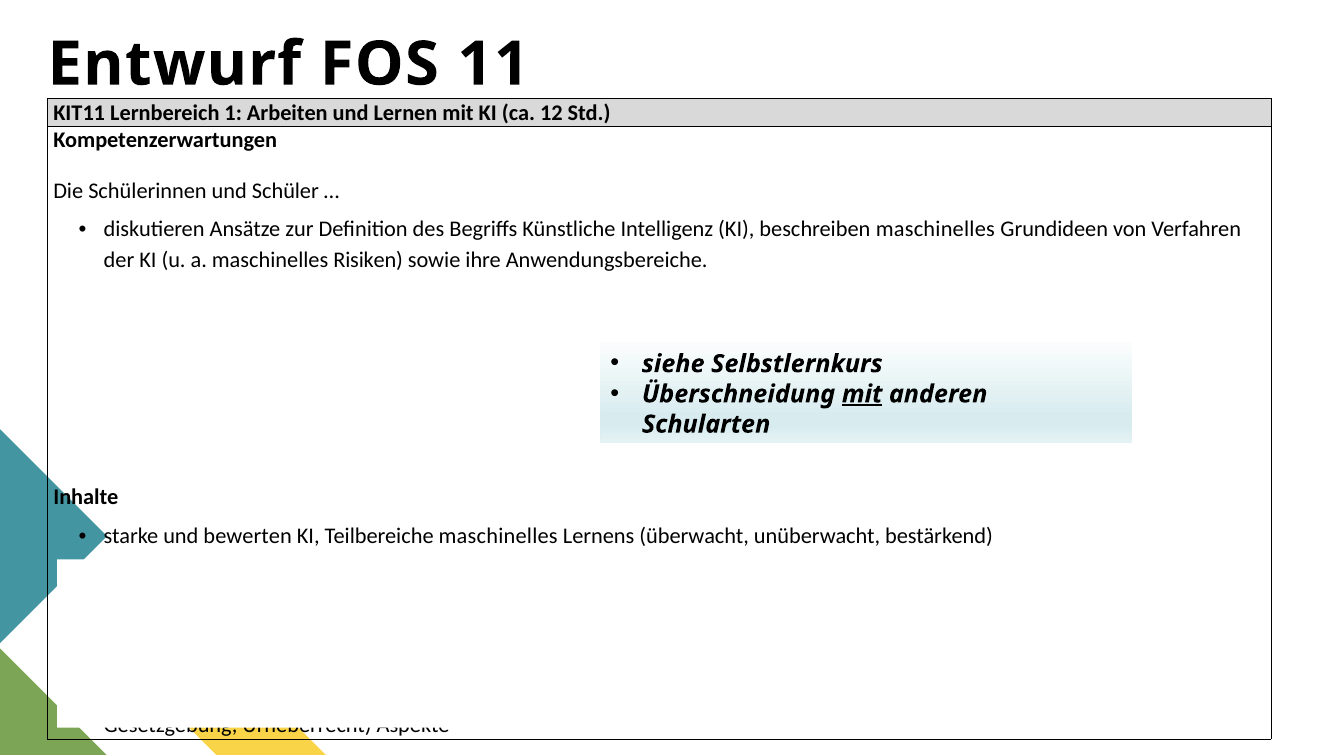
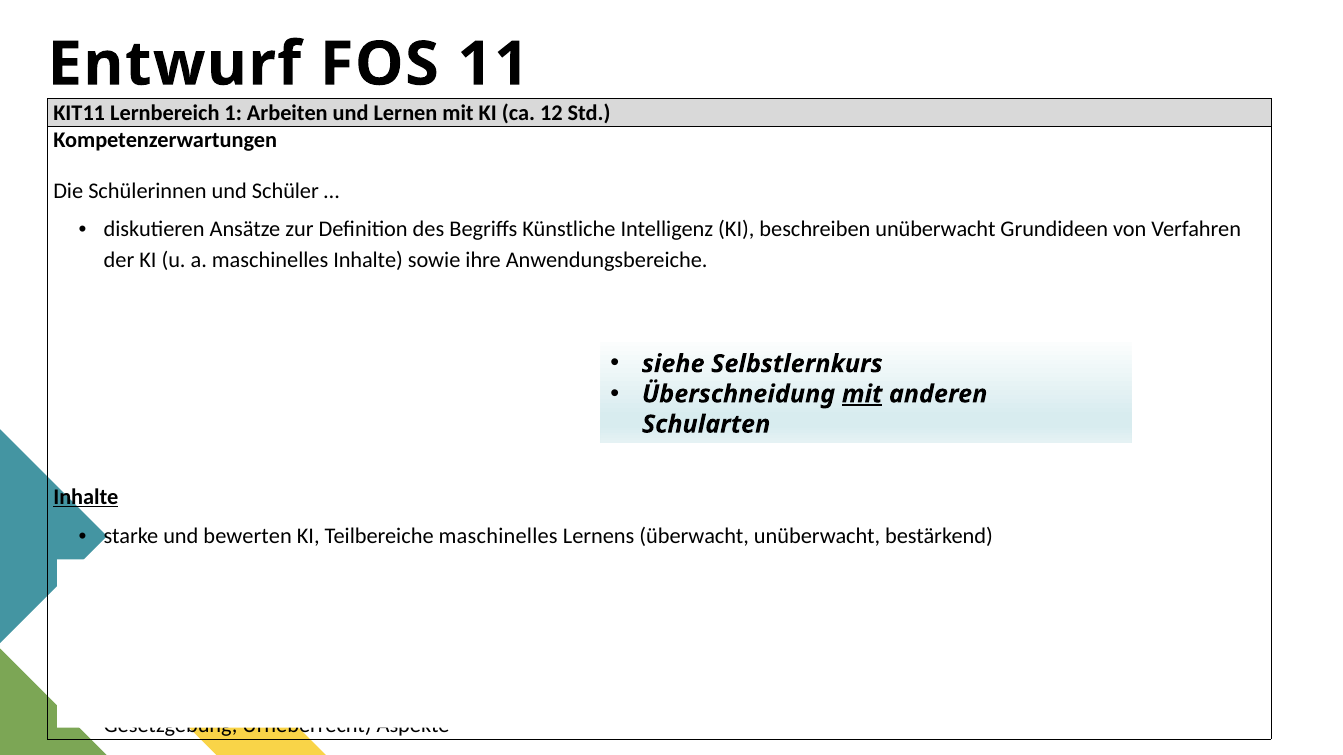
beschreiben maschinelles: maschinelles -> unüberwacht (935, 229)
maschinelles Risiken: Risiken -> Inhalte (368, 261)
Inhalte underline: none -> present (86, 497)
